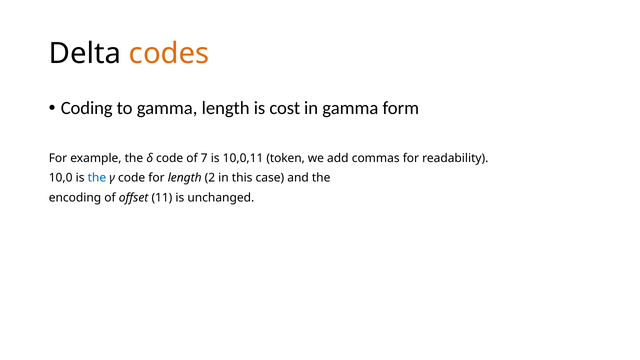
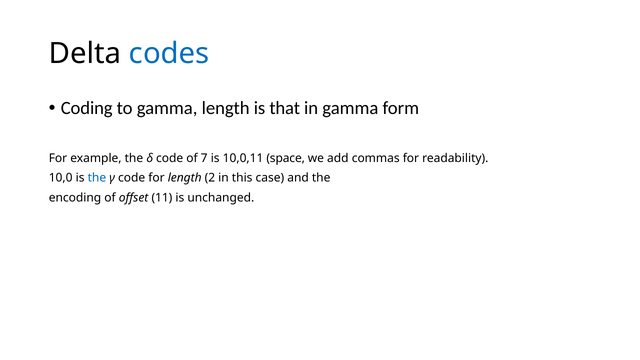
codes colour: orange -> blue (169, 54)
cost: cost -> that (285, 108)
token: token -> space (286, 158)
